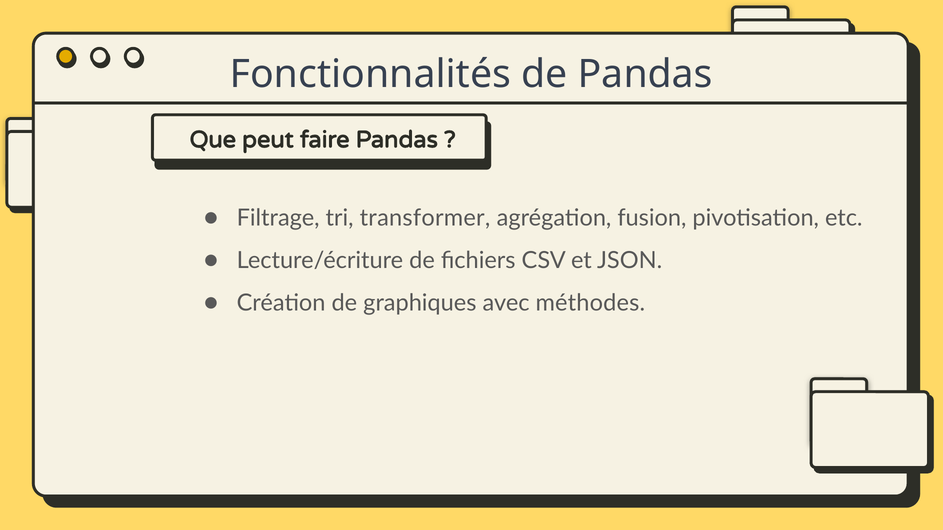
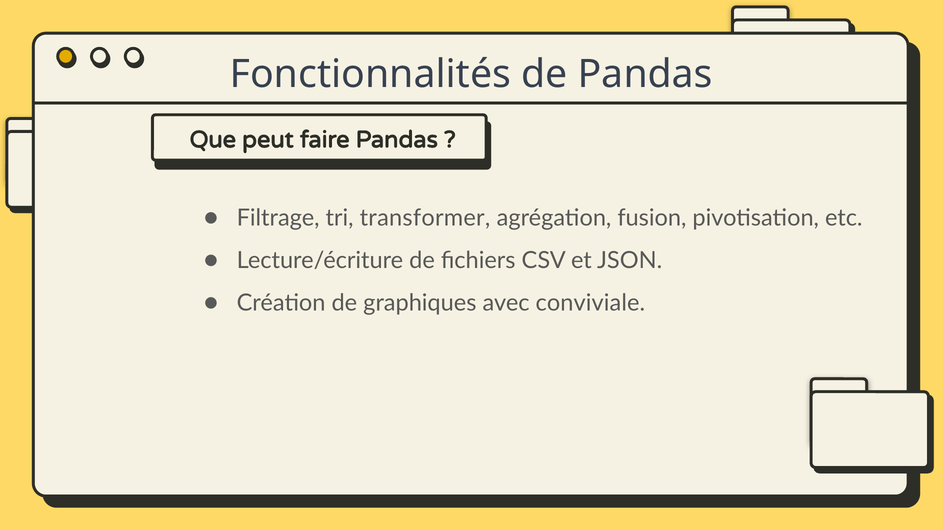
méthodes: méthodes -> conviviale (590, 303)
